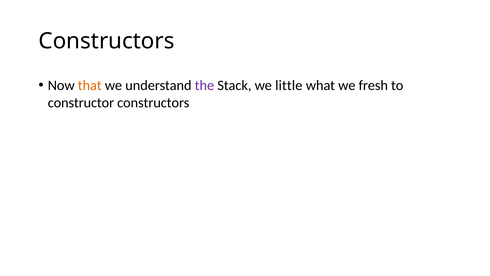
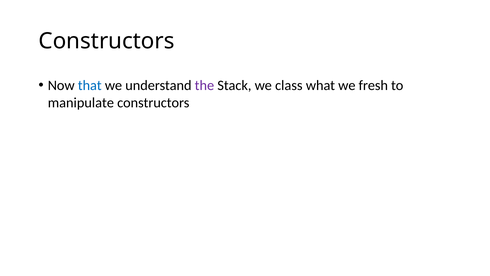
that colour: orange -> blue (90, 85)
little: little -> class (289, 85)
constructor: constructor -> manipulate (81, 103)
